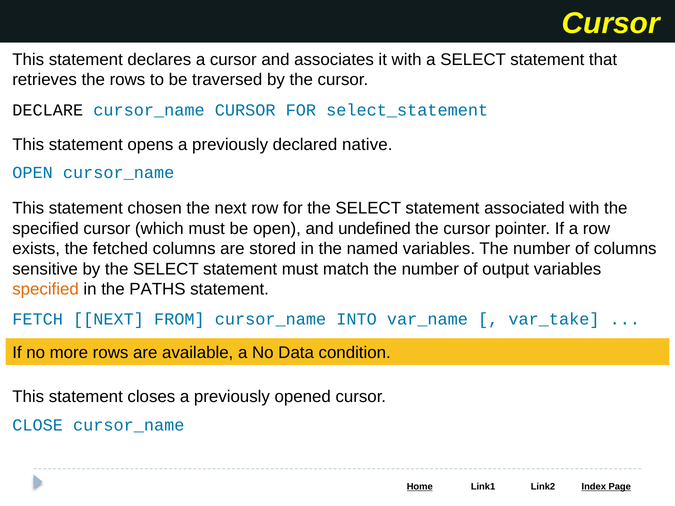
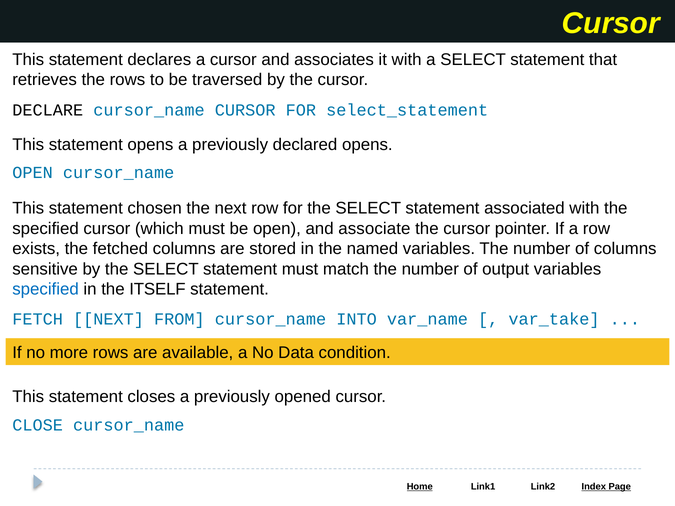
declared native: native -> opens (367, 145)
undefined: undefined -> associate (374, 229)
specified colour: orange -> blue (46, 289)
PATHS: PATHS -> ITSELF (158, 289)
